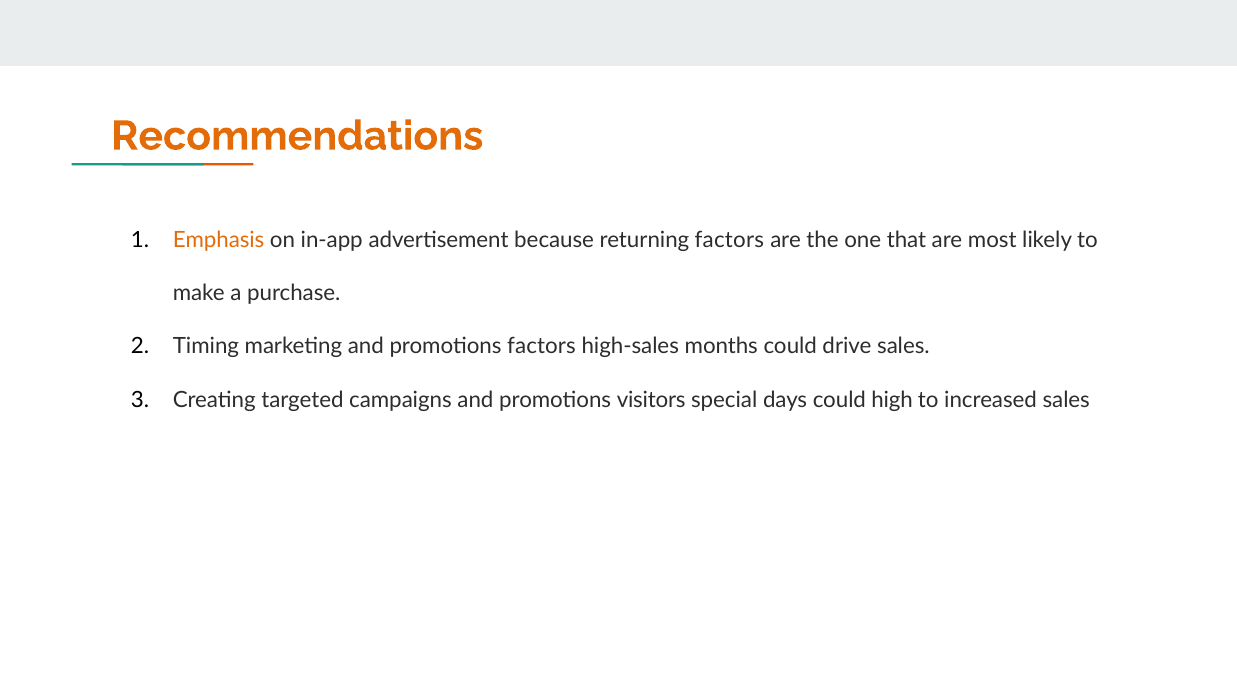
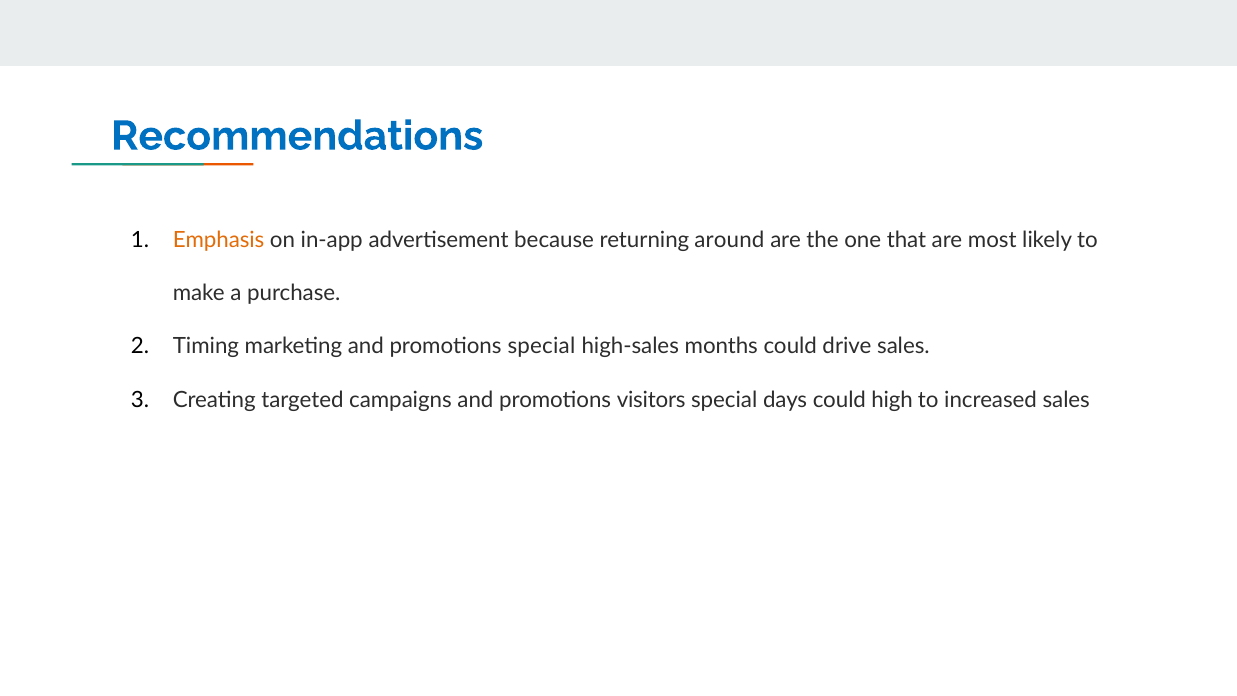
Recommendations colour: orange -> blue (297, 136)
returning factors: factors -> around (729, 240)
promotions factors: factors -> special (541, 346)
